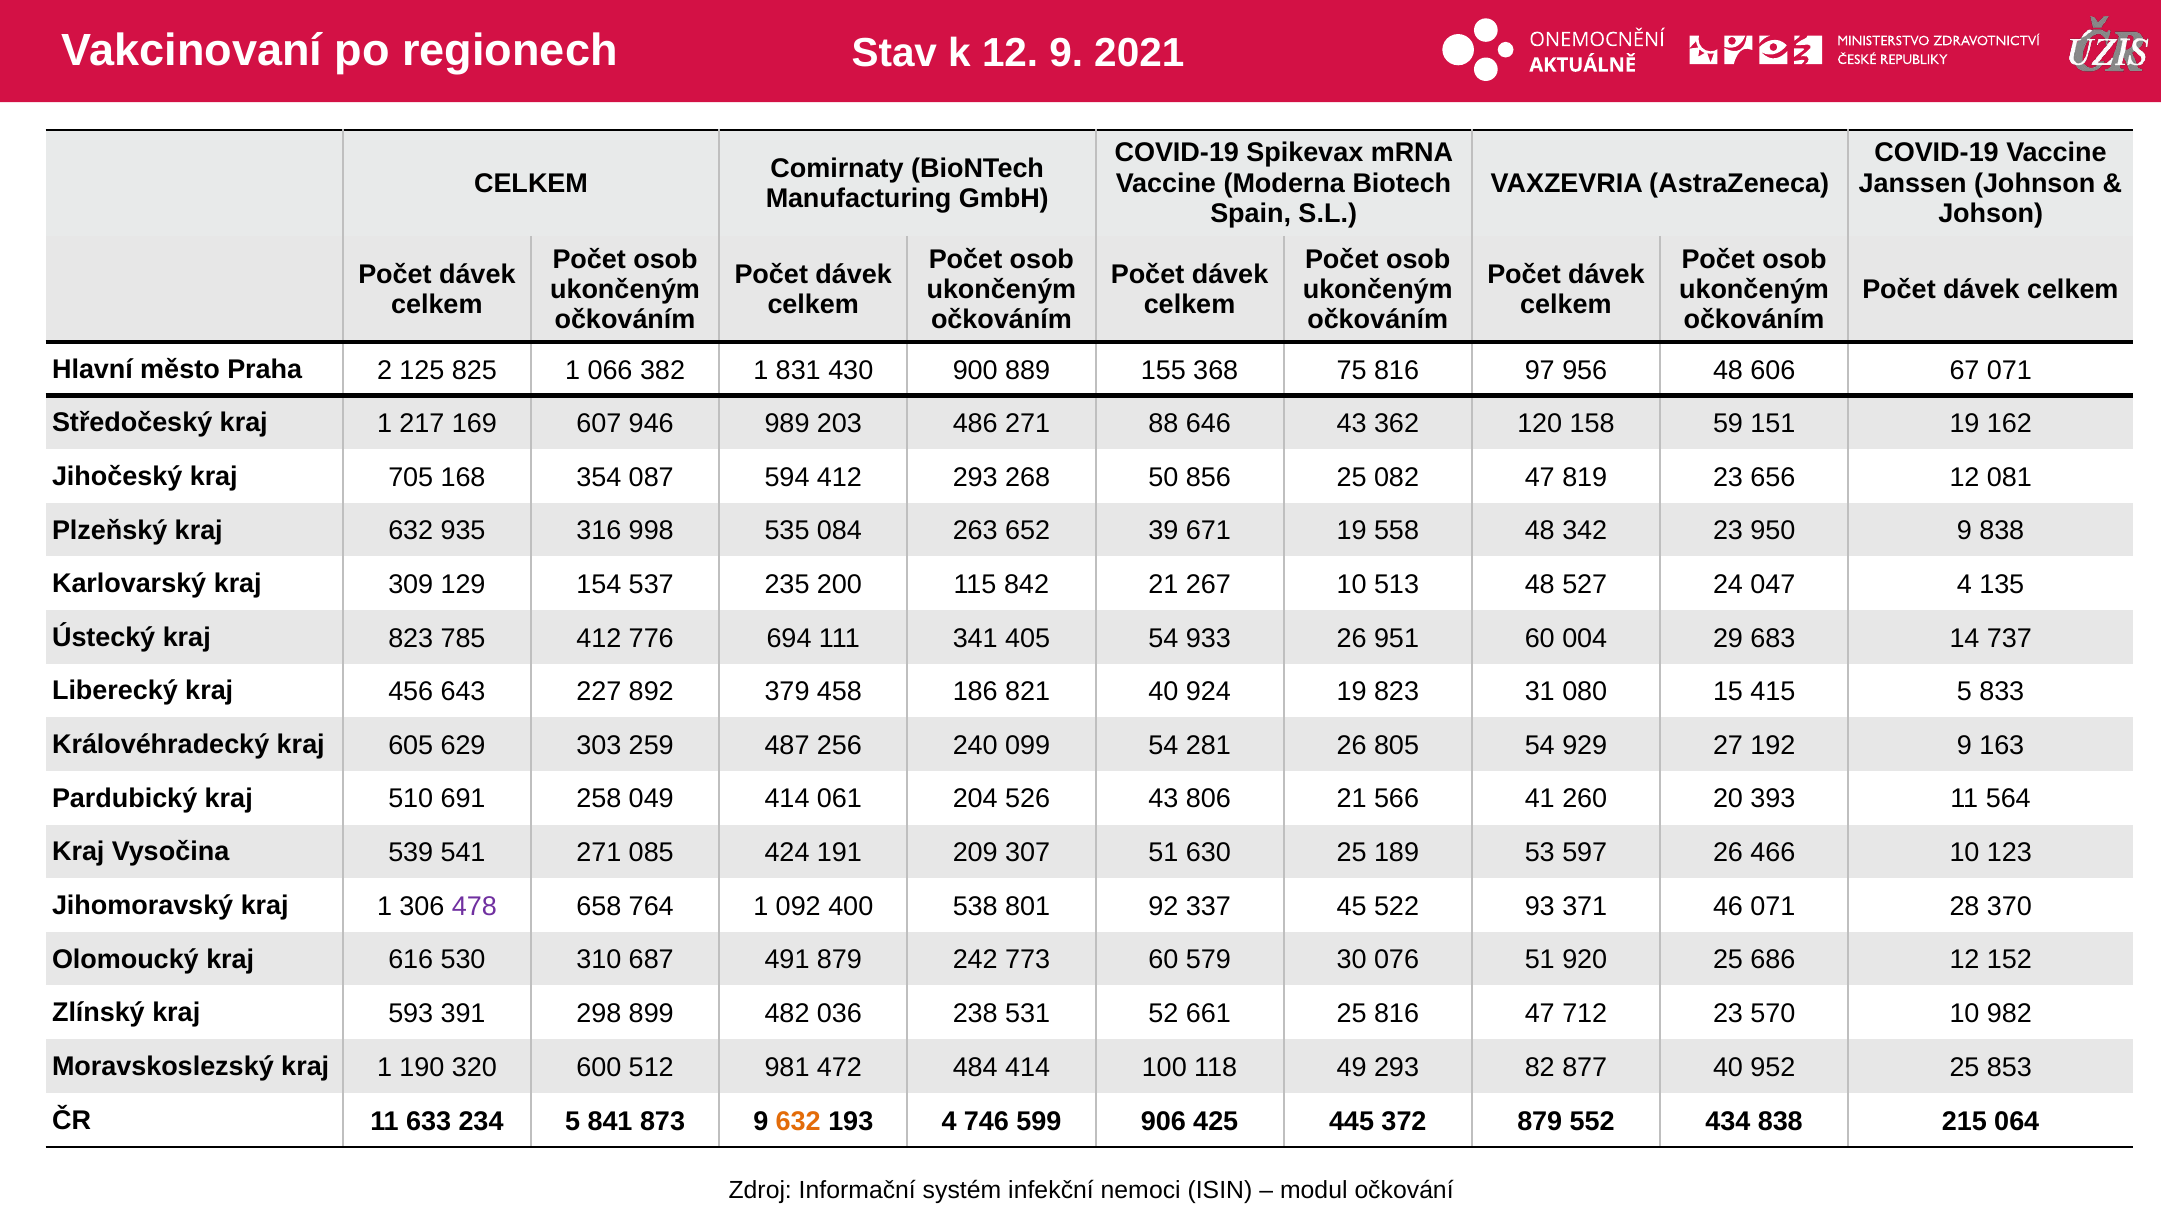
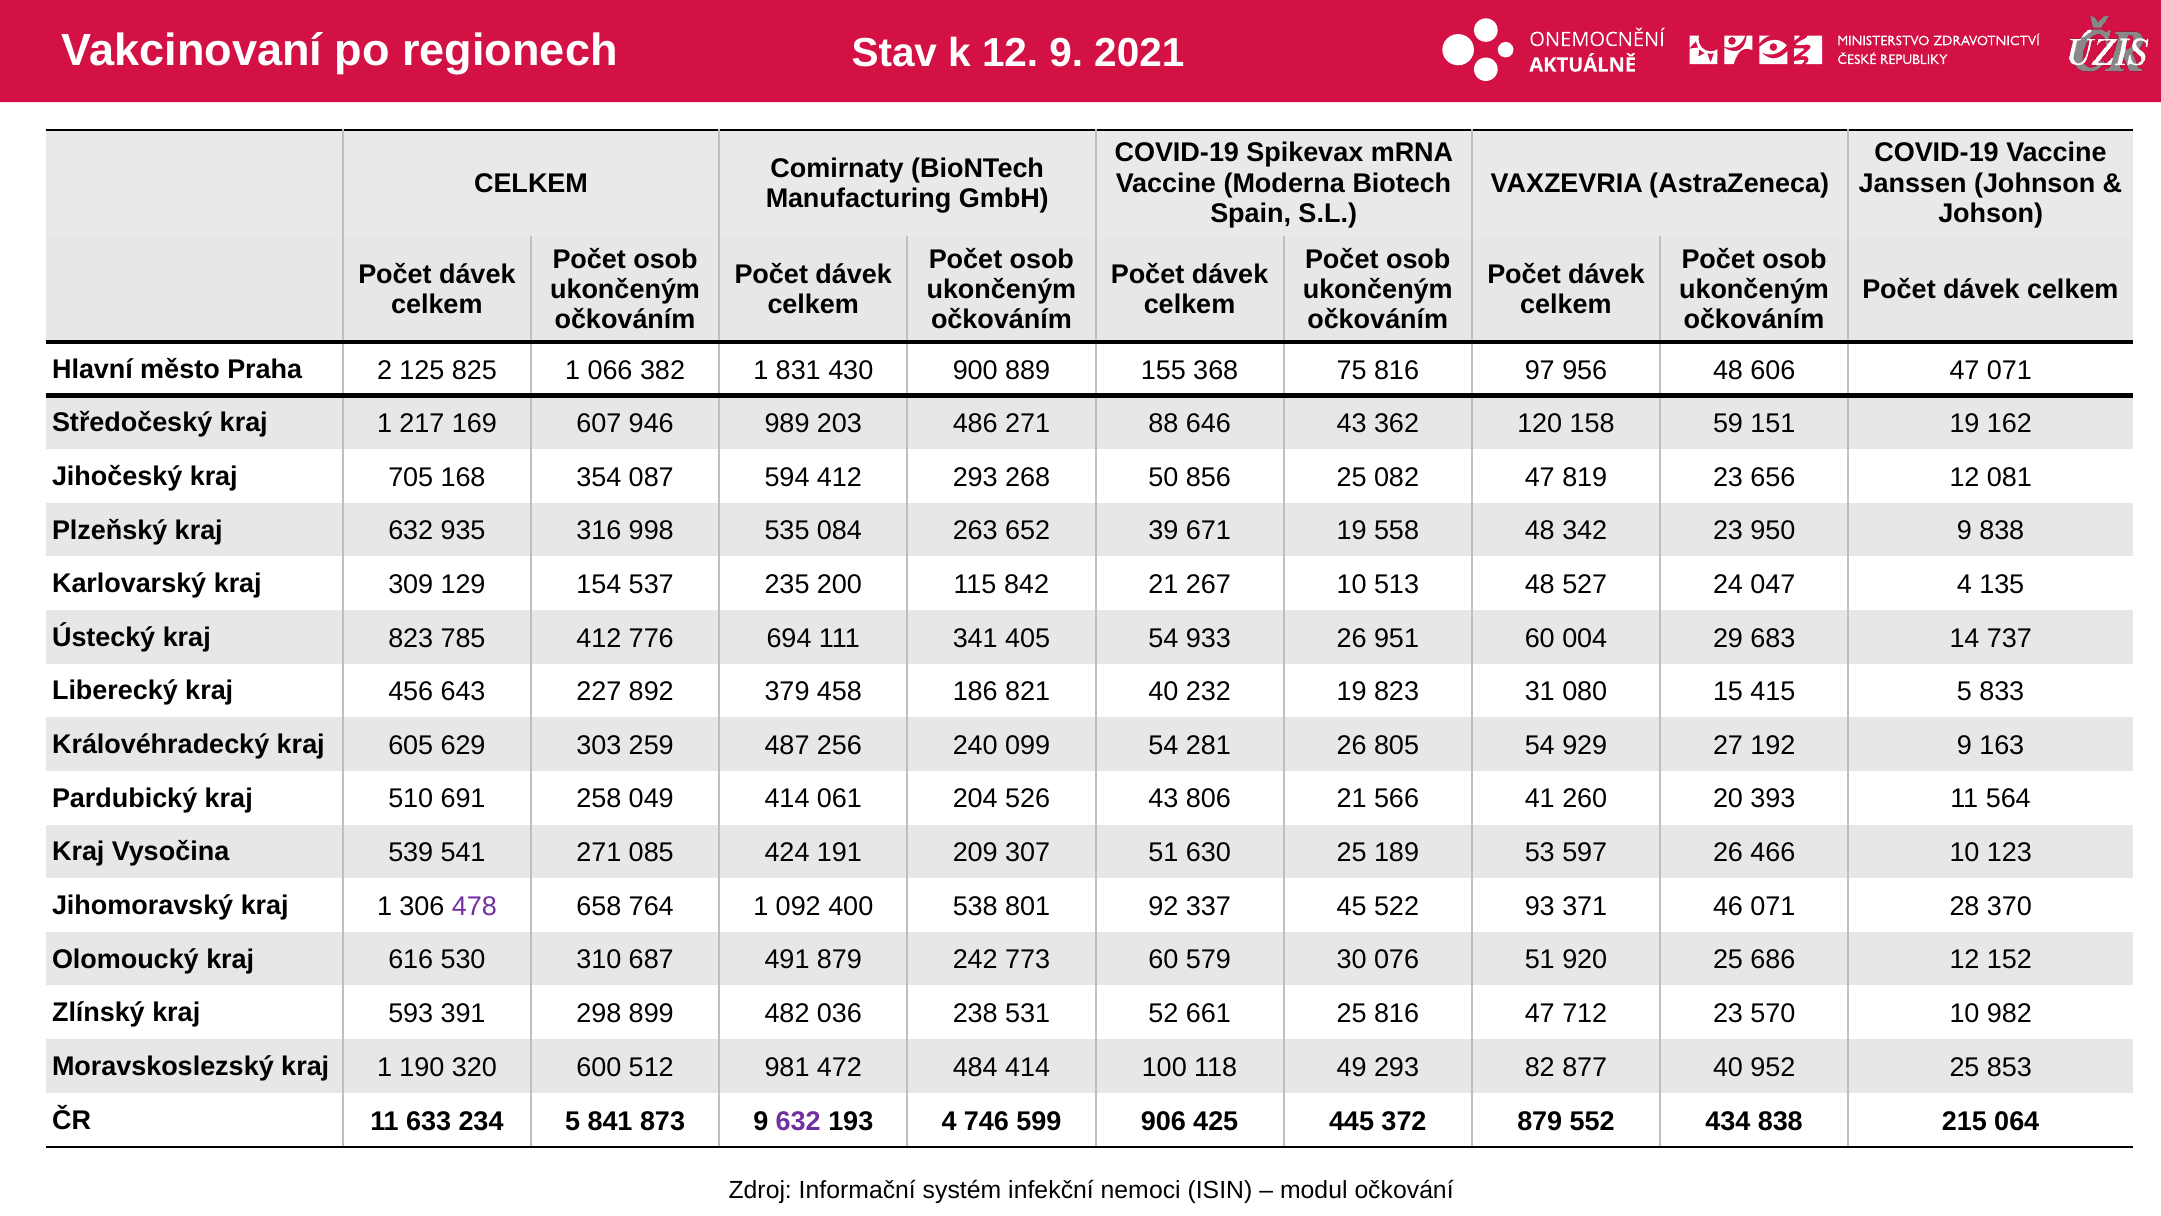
606 67: 67 -> 47 (1965, 370)
924: 924 -> 232 (1208, 692)
632 colour: orange -> purple (798, 1121)
